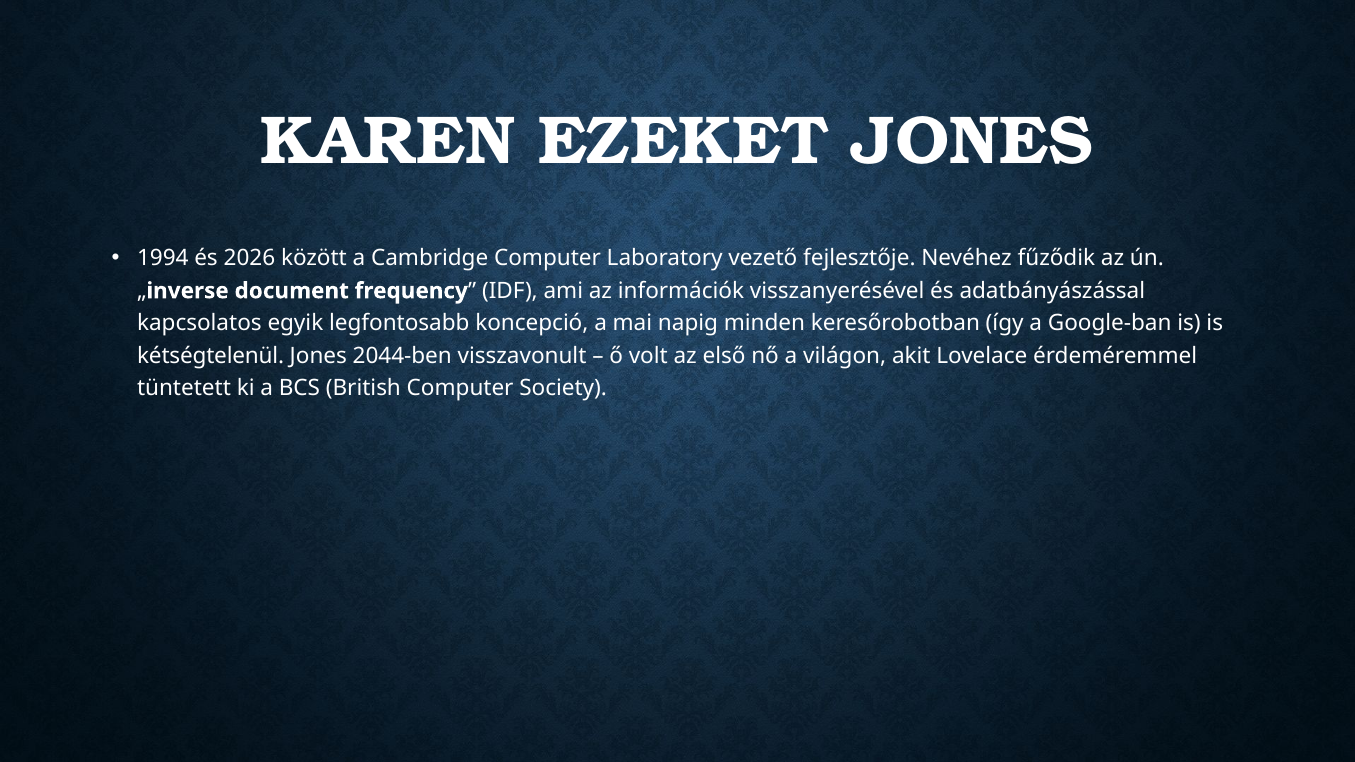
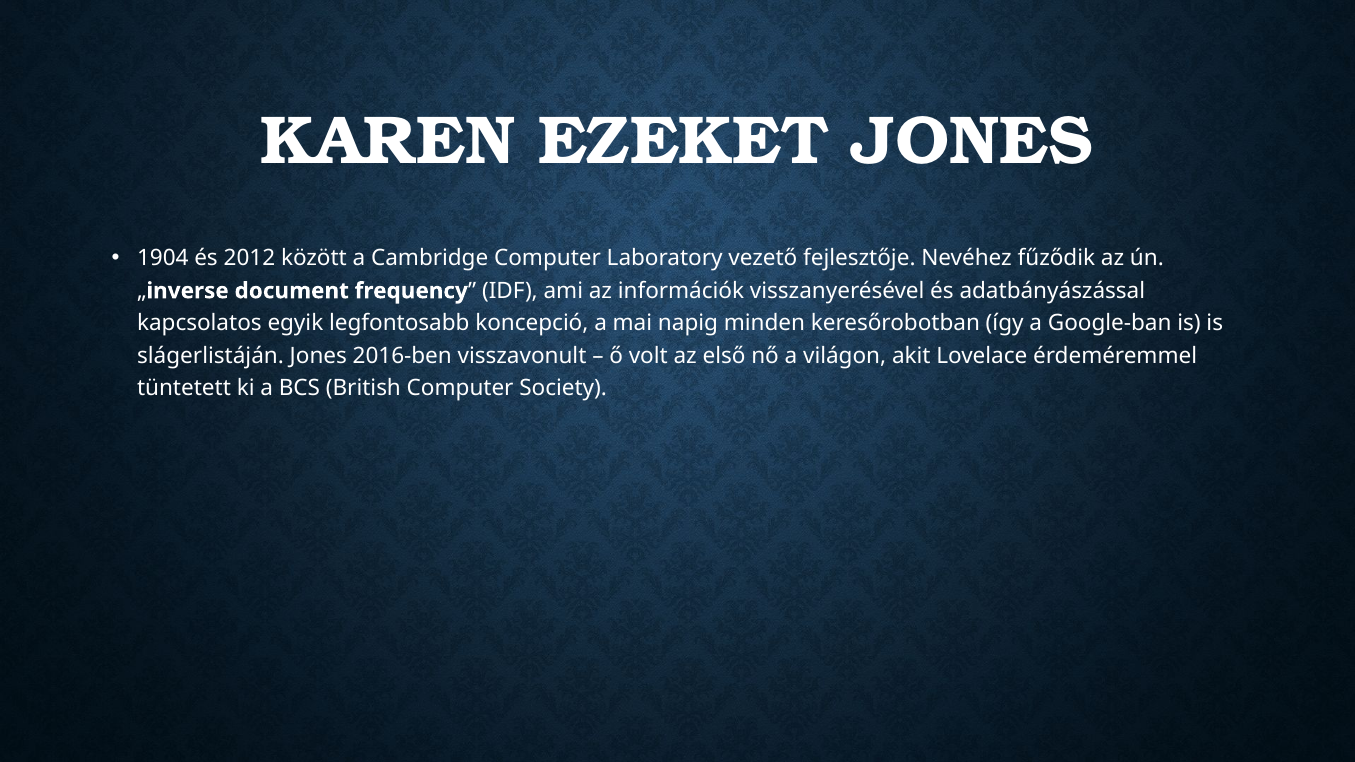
1994: 1994 -> 1904 (163, 258)
2026: 2026 -> 2012 (249, 258)
kétségtelenül: kétségtelenül -> slágerlistáján (211, 356)
2044-ben: 2044-ben -> 2016-ben (402, 356)
